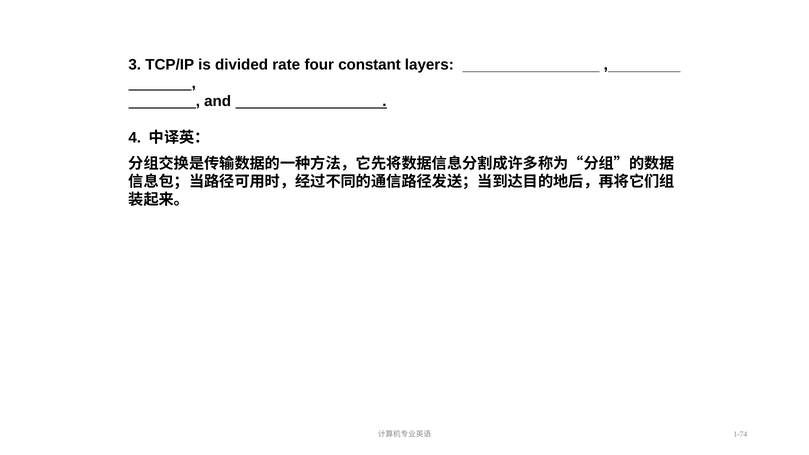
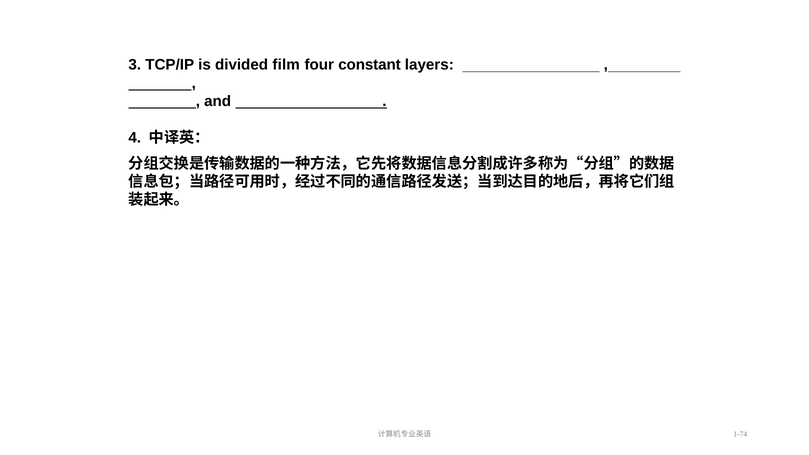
rate: rate -> film (286, 65)
